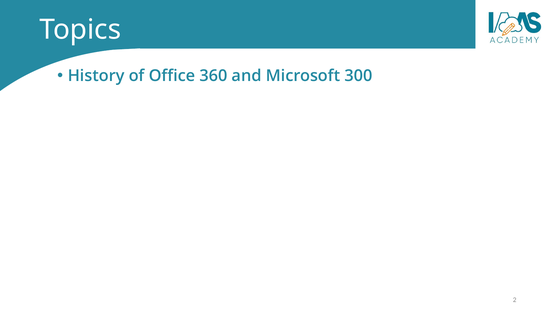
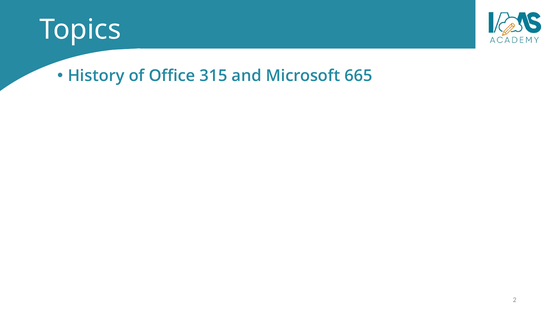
360: 360 -> 315 (214, 76)
300: 300 -> 665 (358, 76)
